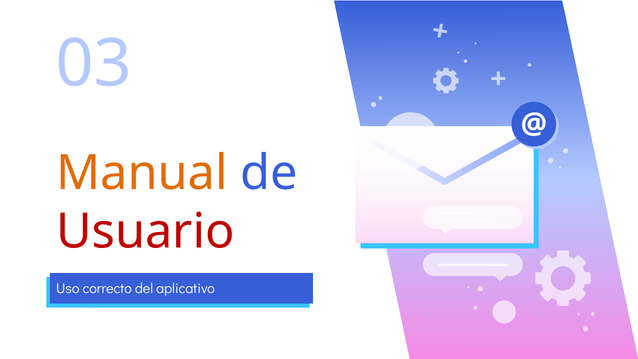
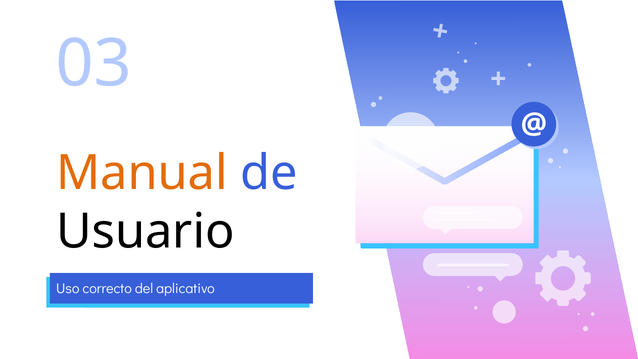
Usuario colour: red -> black (145, 232)
